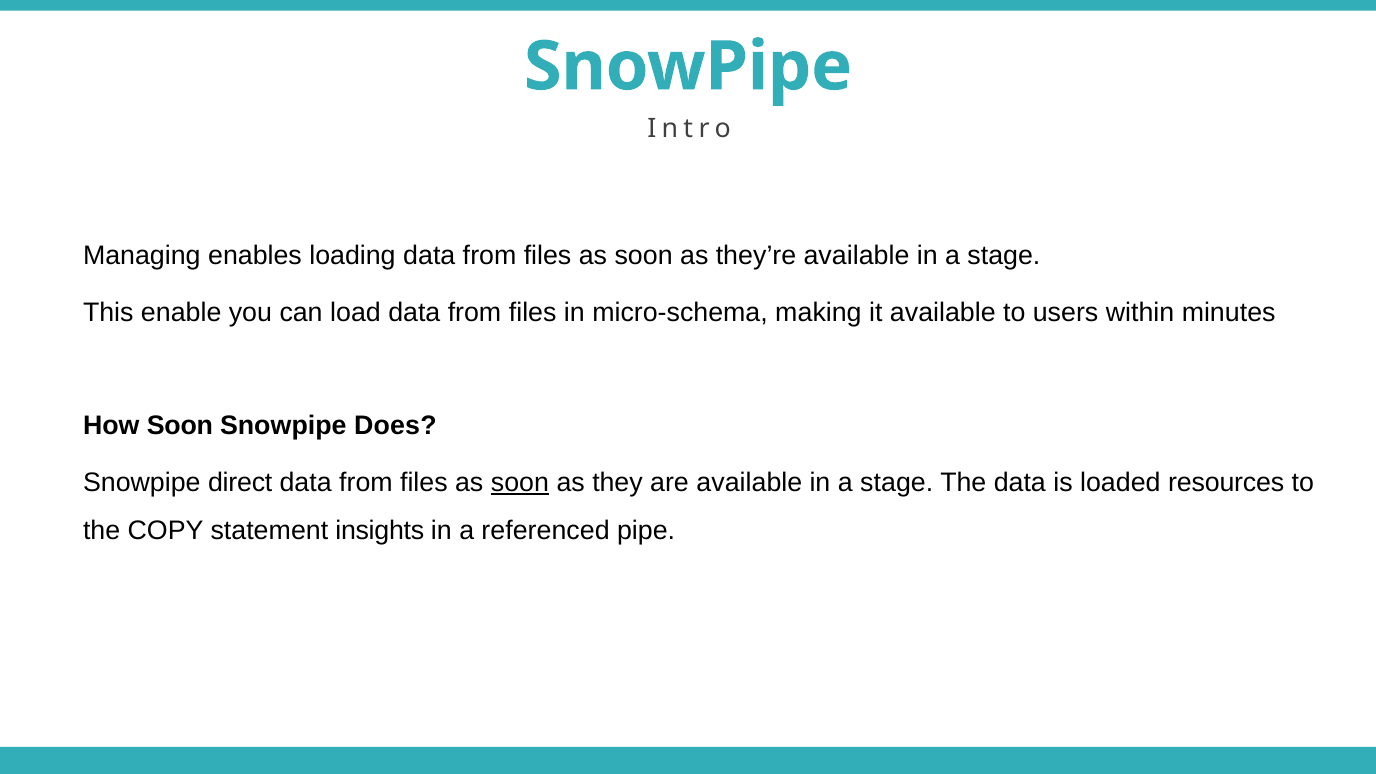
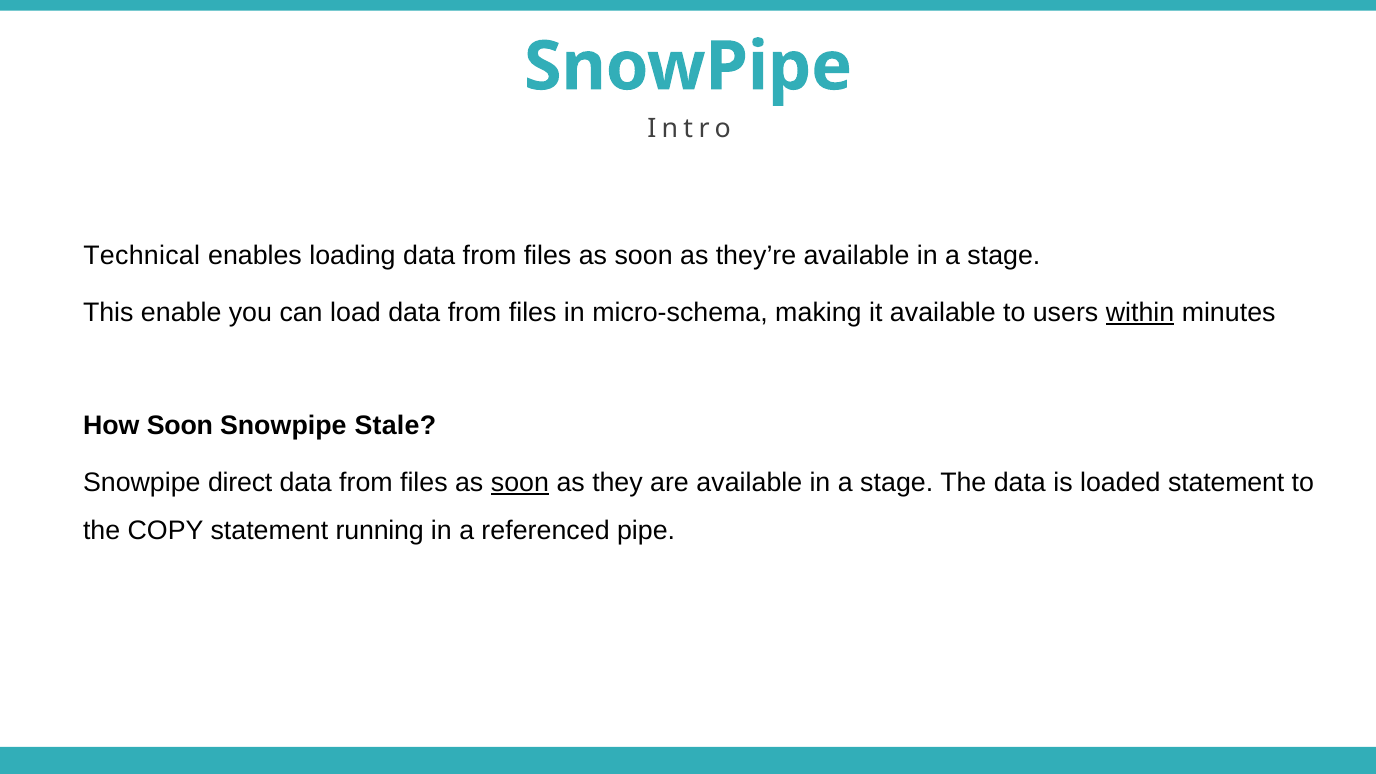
Managing: Managing -> Technical (142, 256)
within underline: none -> present (1140, 313)
Does: Does -> Stale (395, 426)
loaded resources: resources -> statement (1226, 483)
insights: insights -> running (380, 531)
